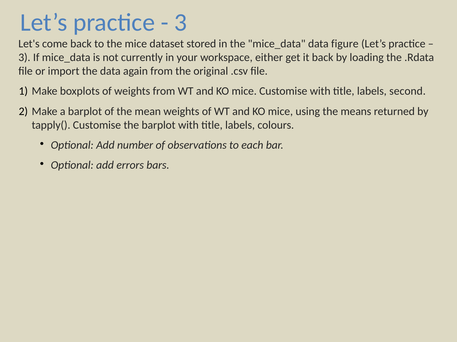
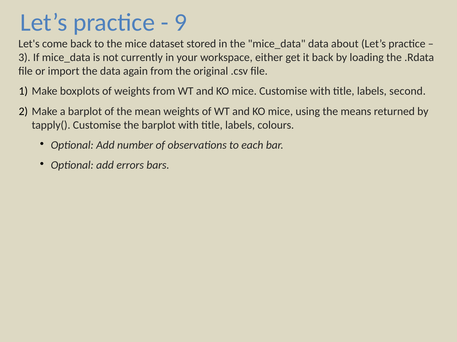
3: 3 -> 9 (181, 22)
figure: figure -> about (345, 44)
